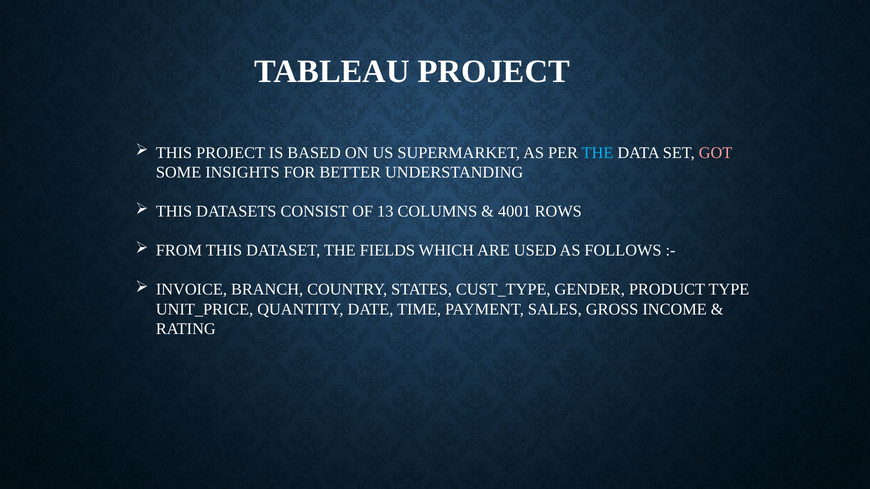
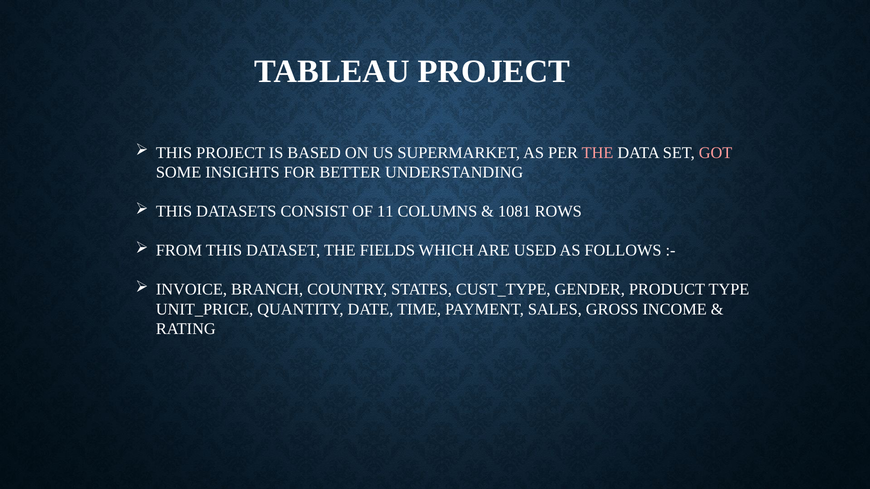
THE colour: light blue -> pink (598, 153)
13: 13 -> 11 (385, 212)
4001: 4001 -> 1081 (514, 212)
